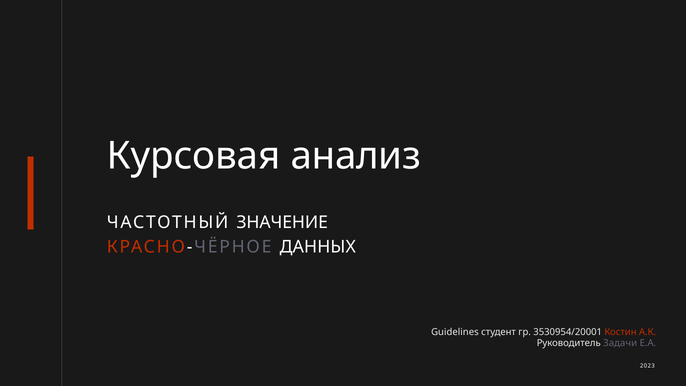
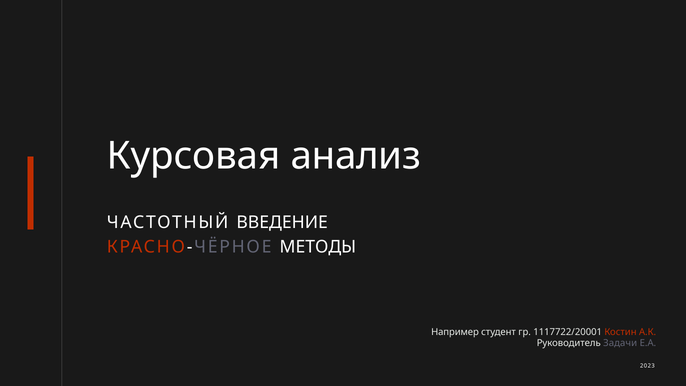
ЗНАЧЕНИЕ: ЗНАЧЕНИЕ -> ВВЕДЕНИЕ (282, 222)
ДАННЫХ: ДАННЫХ -> МЕТОДЫ (318, 247)
Guidelines: Guidelines -> Например (455, 332)
3530954/20001: 3530954/20001 -> 1117722/20001 (568, 332)
